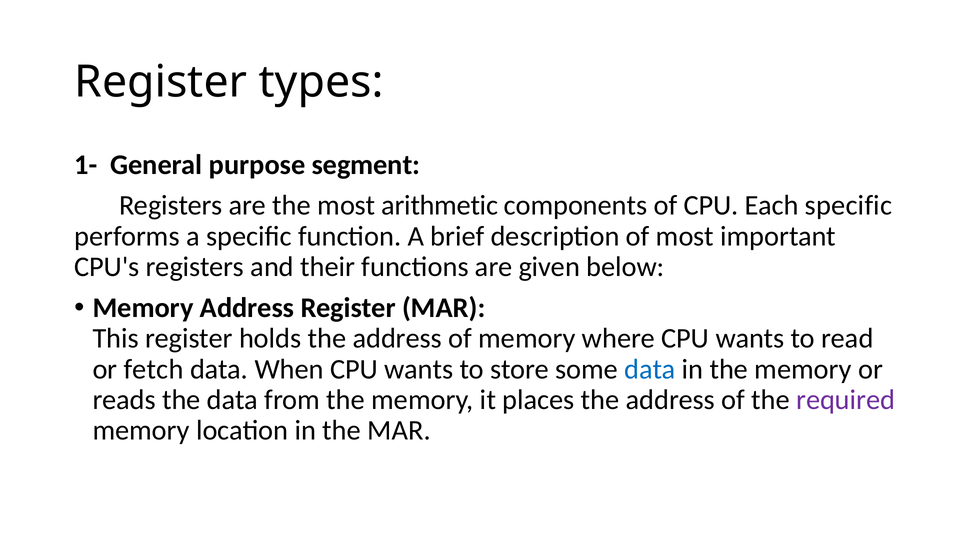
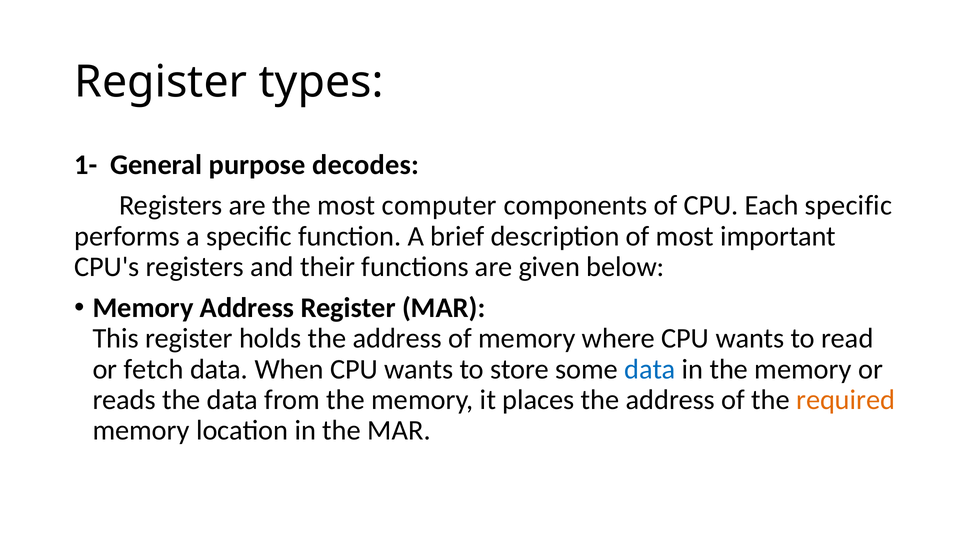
segment: segment -> decodes (366, 165)
arithmetic: arithmetic -> computer (439, 206)
required colour: purple -> orange (846, 400)
